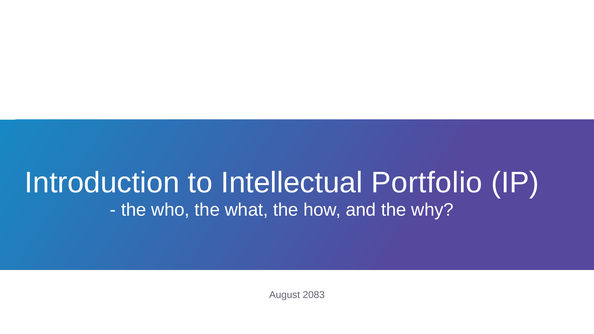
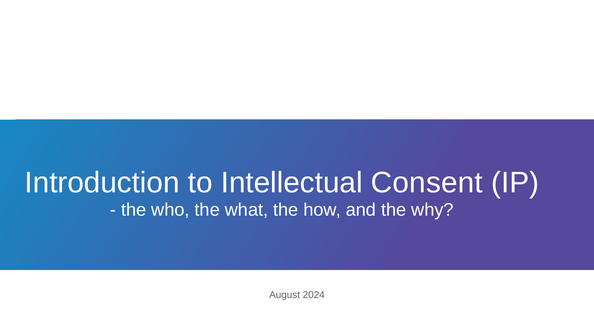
Portfolio: Portfolio -> Consent (427, 183)
2083: 2083 -> 2024 (314, 295)
